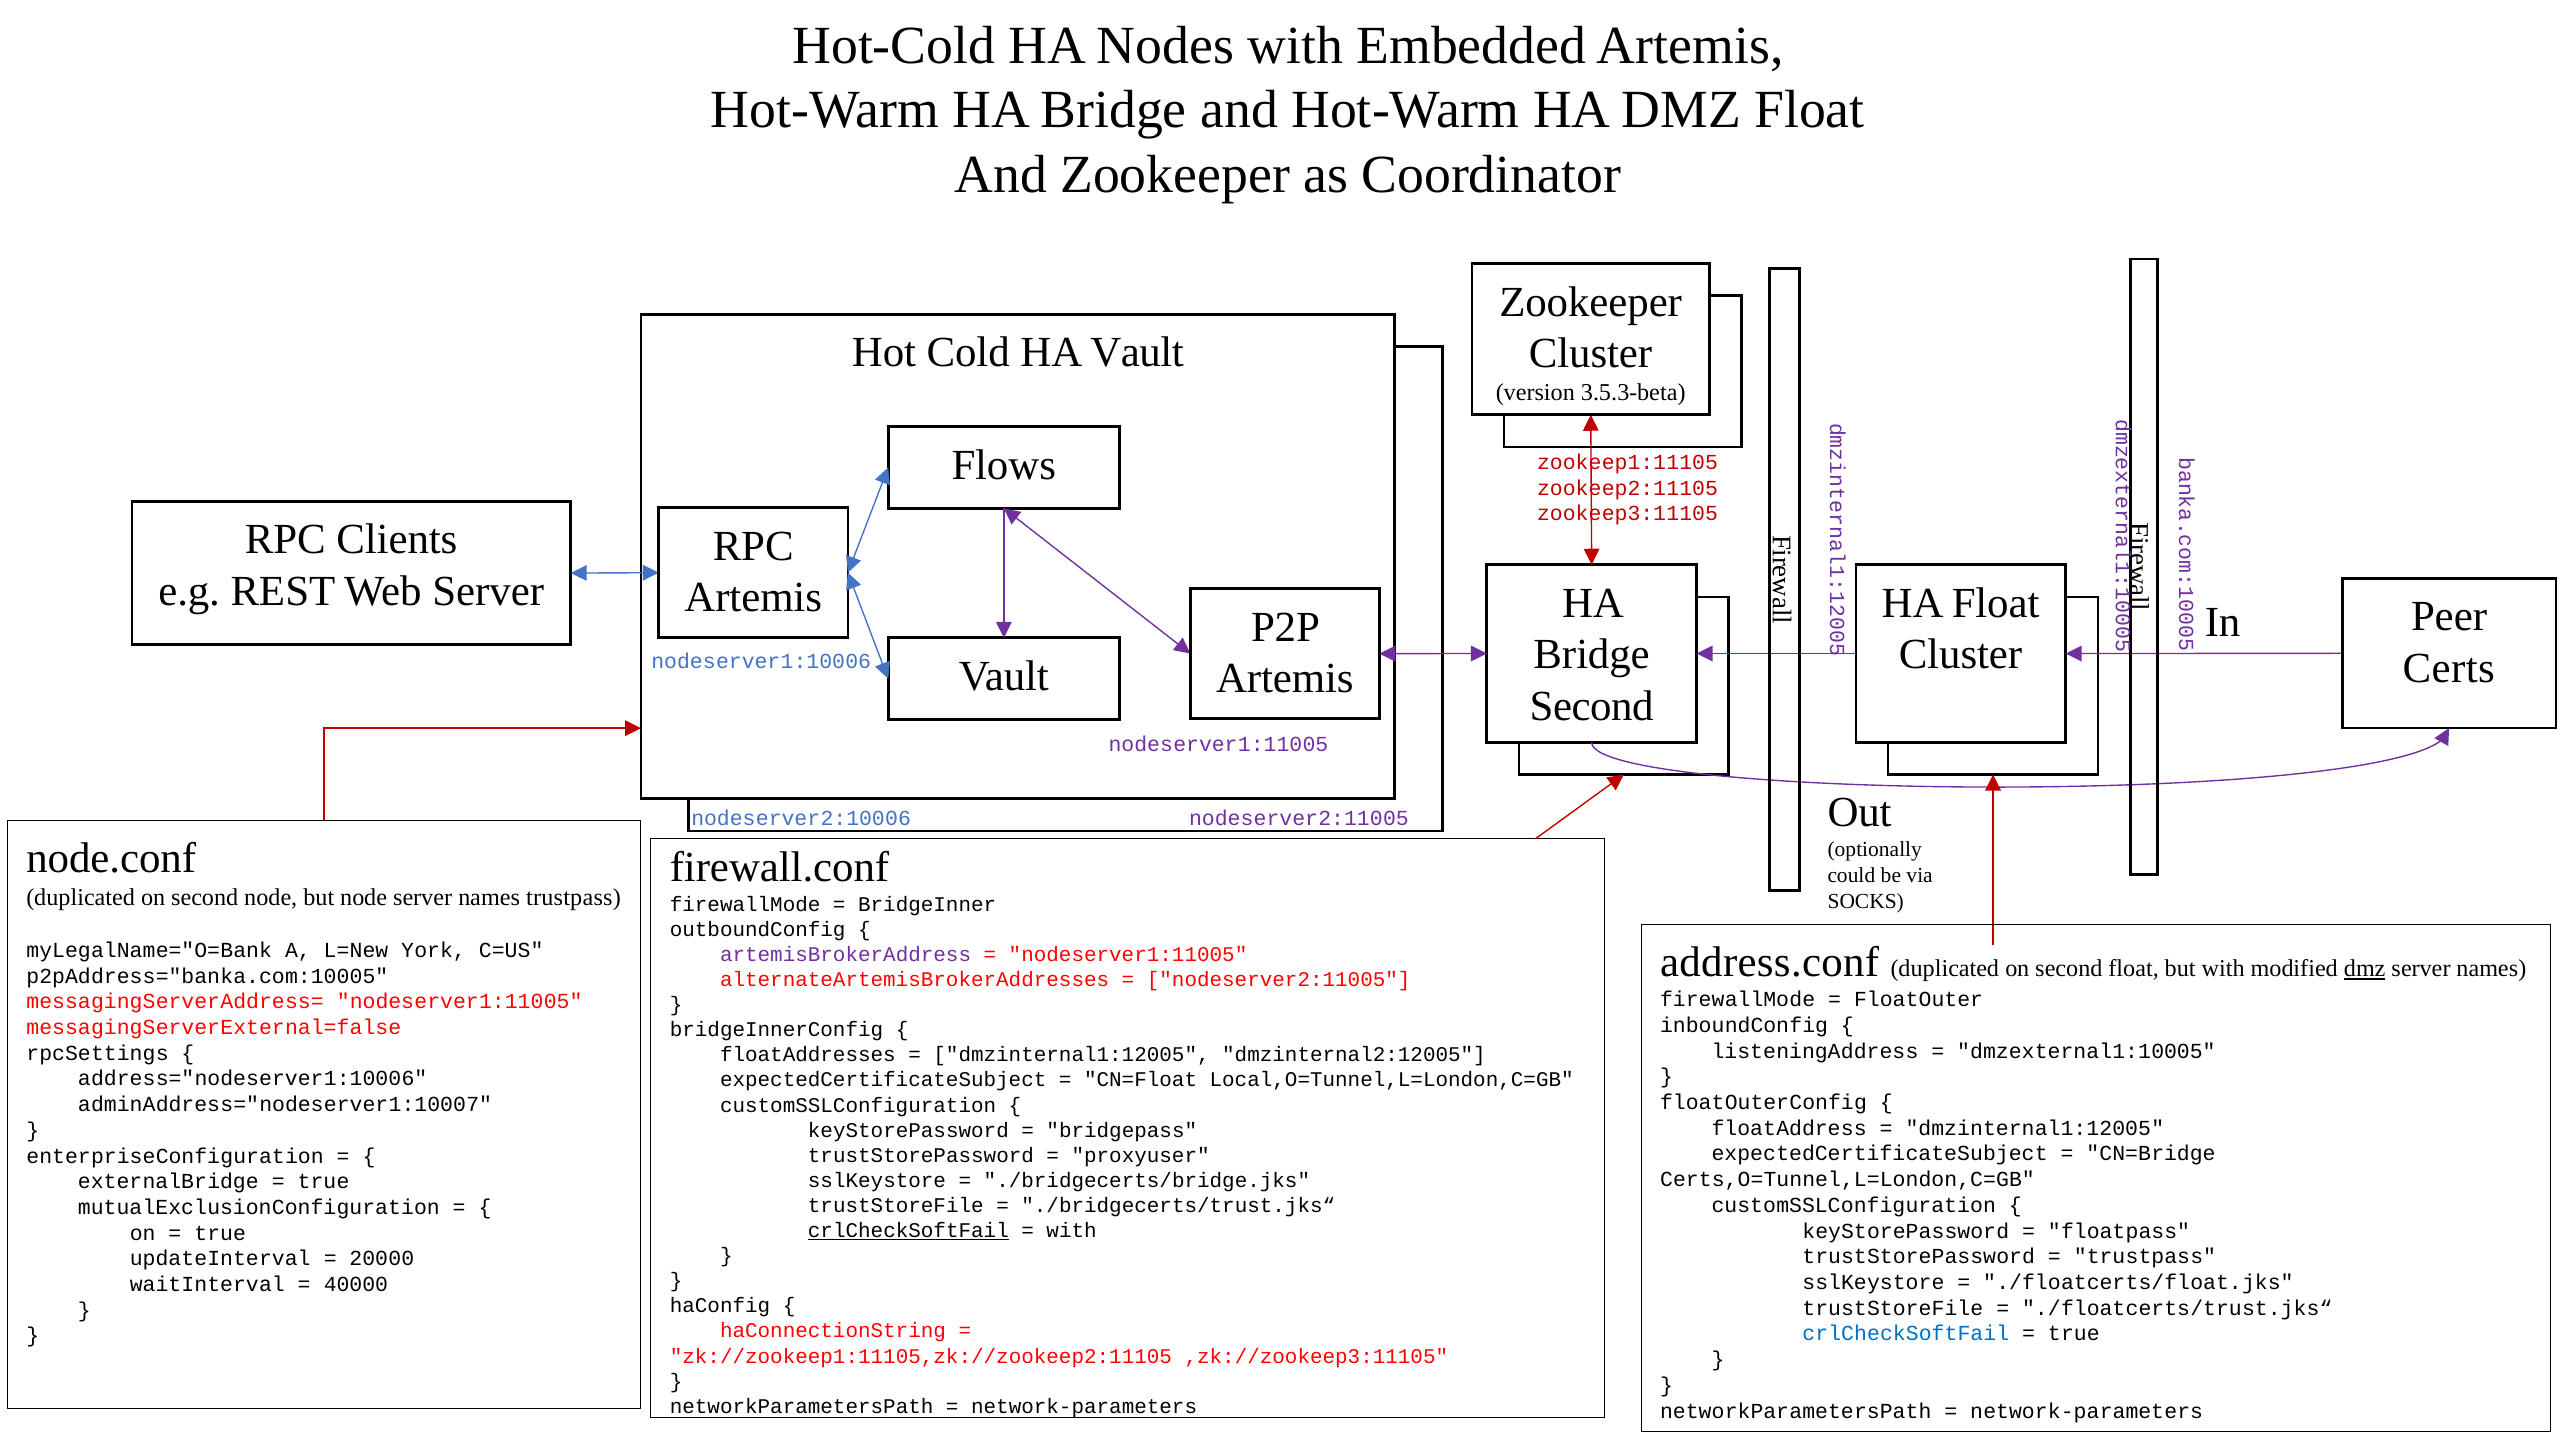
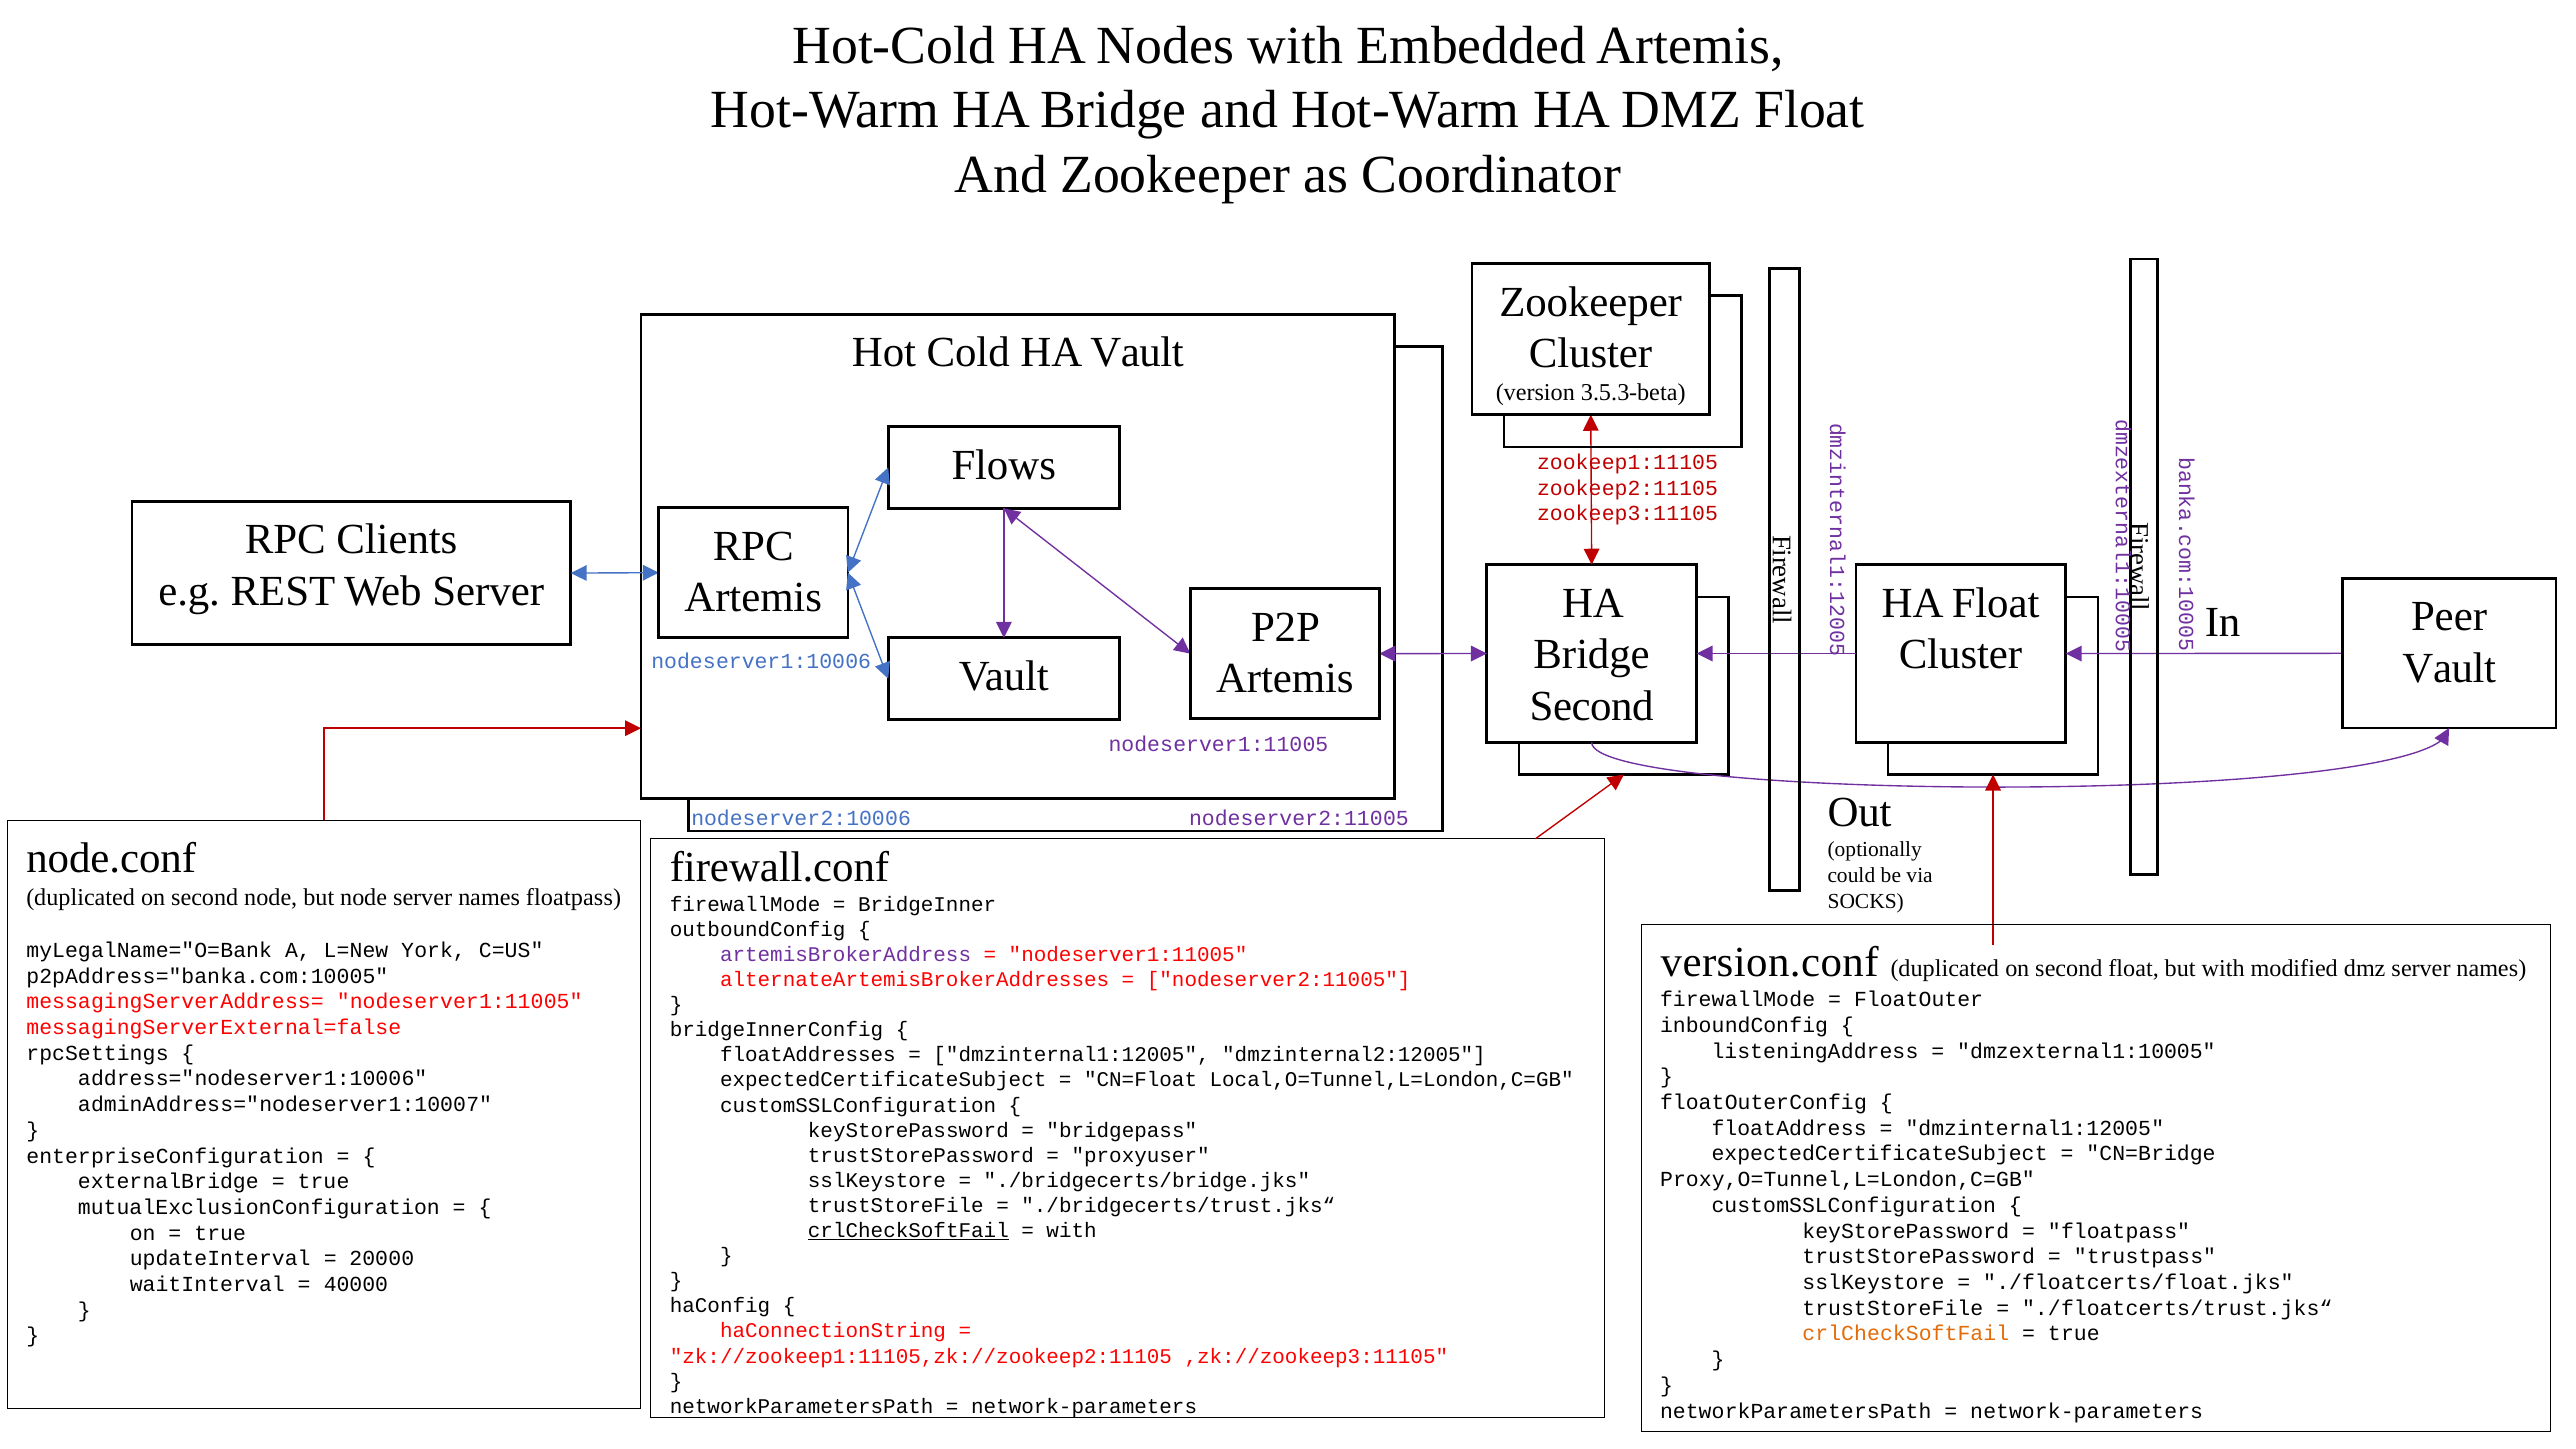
Certs: Certs -> Vault (2449, 668)
names trustpass: trustpass -> floatpass (574, 897)
address.conf: address.conf -> version.conf (1770, 962)
dmz underline: present -> none (2365, 969)
Certs,O=Tunnel,L=London,C=GB: Certs,O=Tunnel,L=London,C=GB -> Proxy,O=Tunnel,L=London,C=GB (1847, 1180)
crlCheckSoftFail colour: blue -> orange (1906, 1334)
